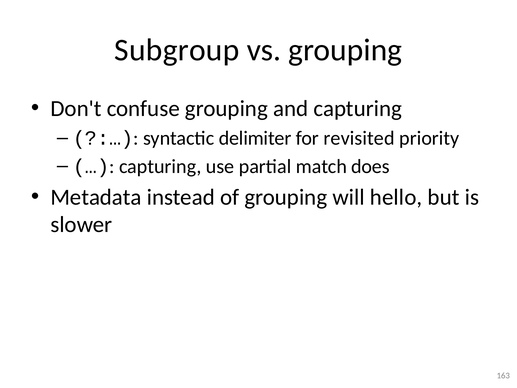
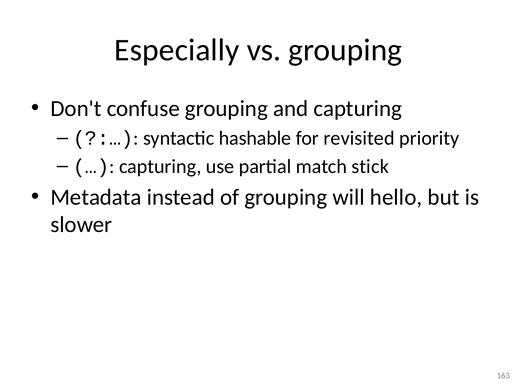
Subgroup: Subgroup -> Especially (177, 50)
delimiter: delimiter -> hashable (255, 138)
does: does -> stick (370, 166)
